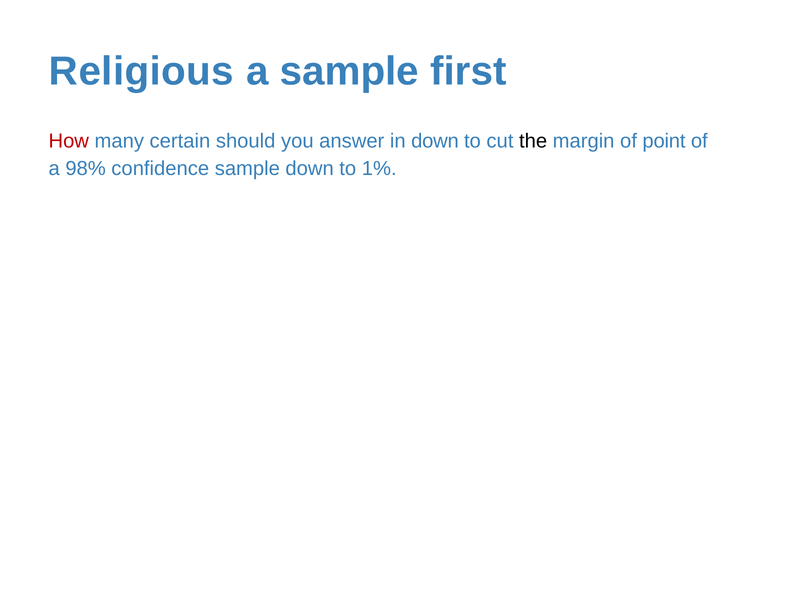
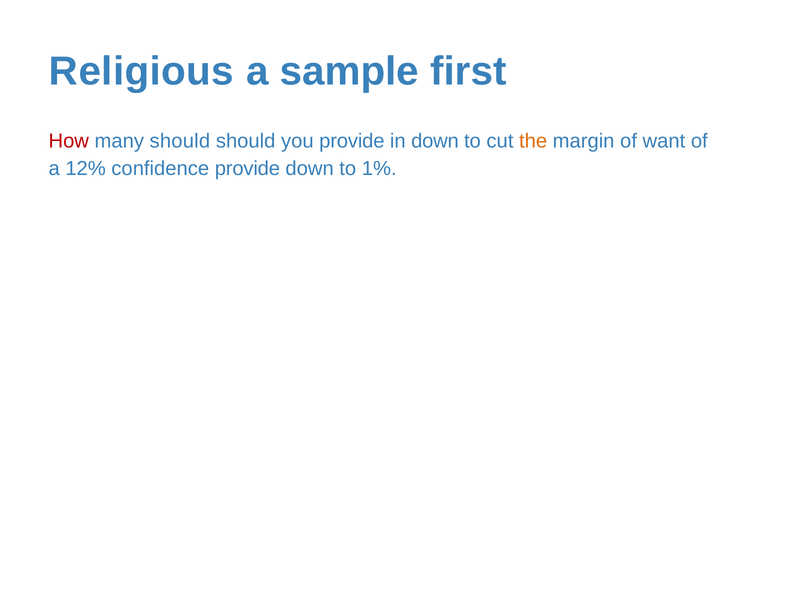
many certain: certain -> should (180, 141)
you answer: answer -> provide (352, 141)
the colour: black -> orange (533, 141)
point: point -> want (664, 141)
98%: 98% -> 12% (86, 169)
confidence sample: sample -> provide (247, 169)
